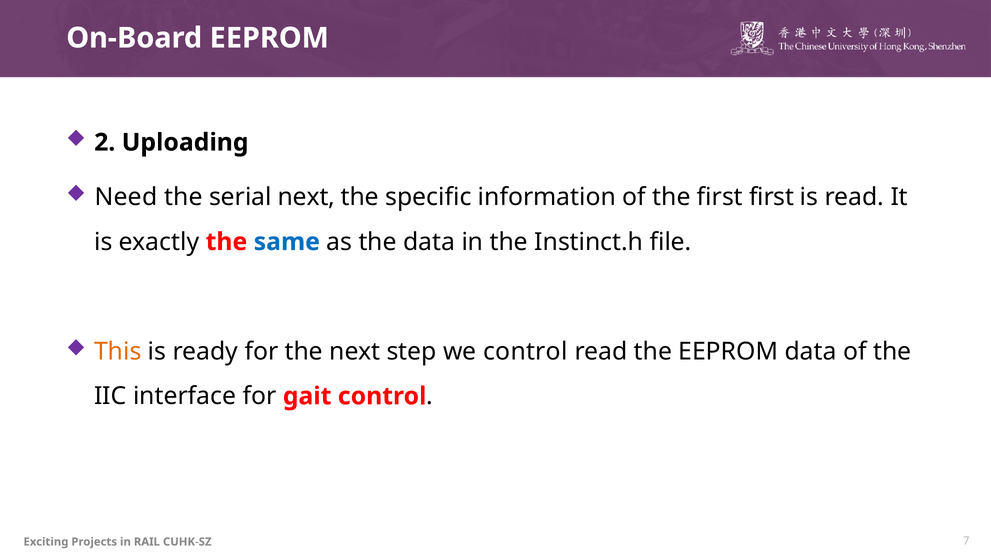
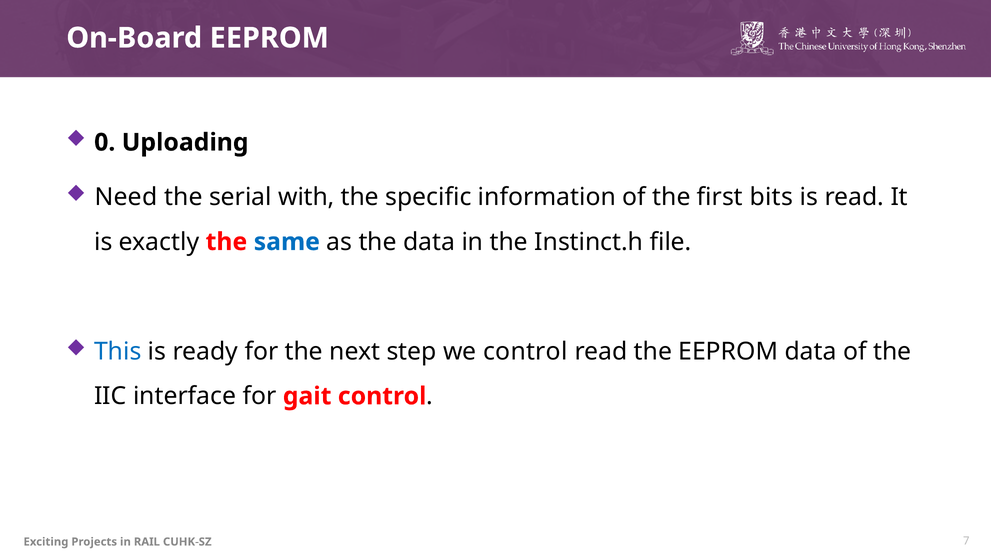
2: 2 -> 0 (105, 143)
serial next: next -> with (306, 197)
first first: first -> bits (771, 197)
This colour: orange -> blue (118, 352)
